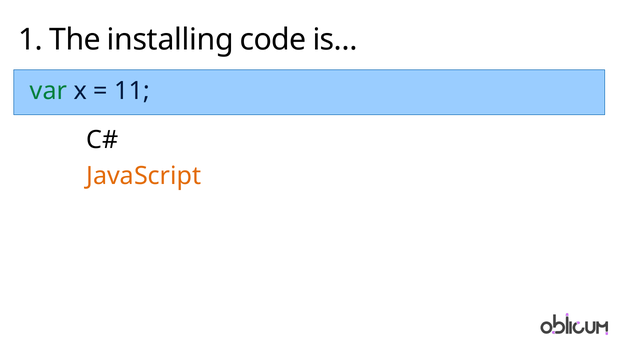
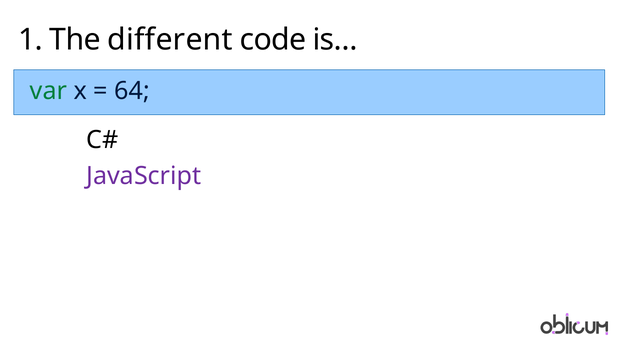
installing: installing -> different (170, 40)
11: 11 -> 64 (132, 91)
JavaScript colour: orange -> purple (144, 176)
